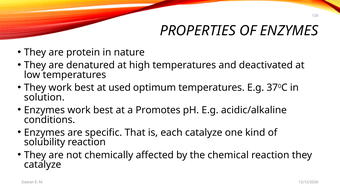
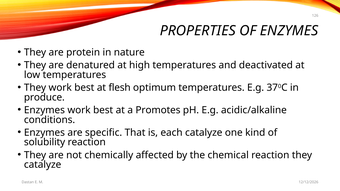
used: used -> flesh (120, 88)
solution: solution -> produce (44, 97)
